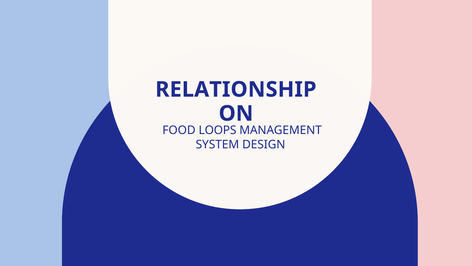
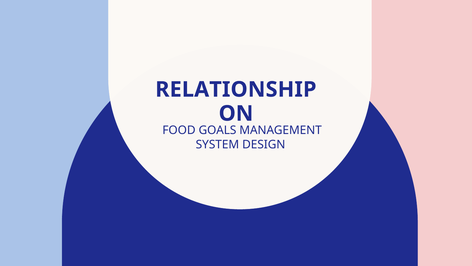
LOOPS: LOOPS -> GOALS (217, 130)
